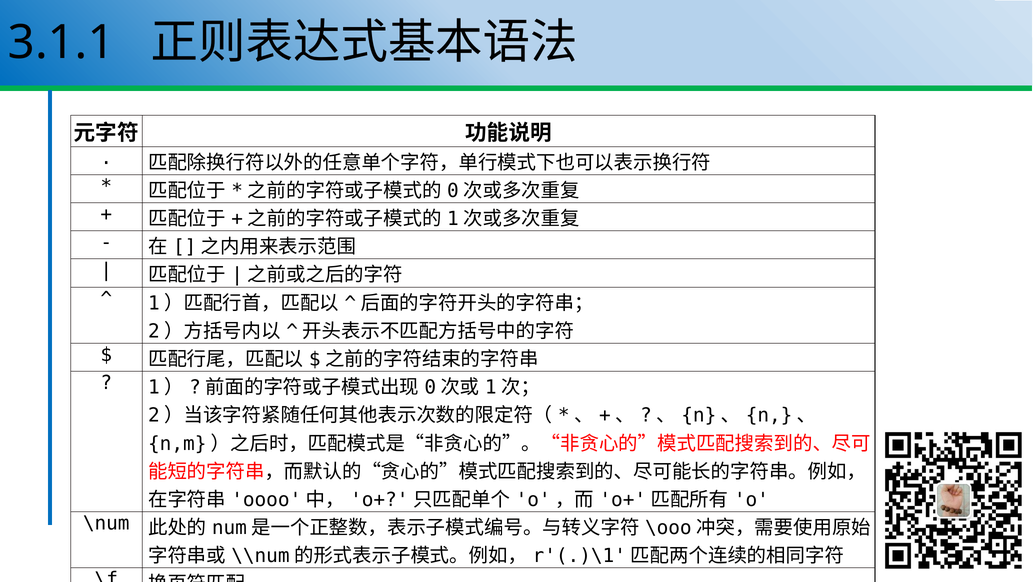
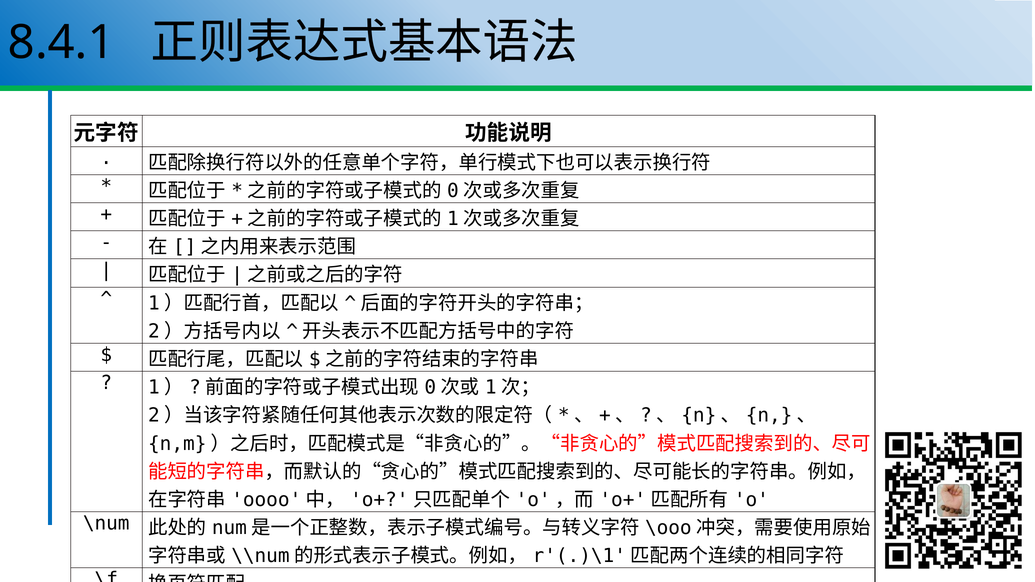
3.1.1: 3.1.1 -> 8.4.1 (61, 43)
